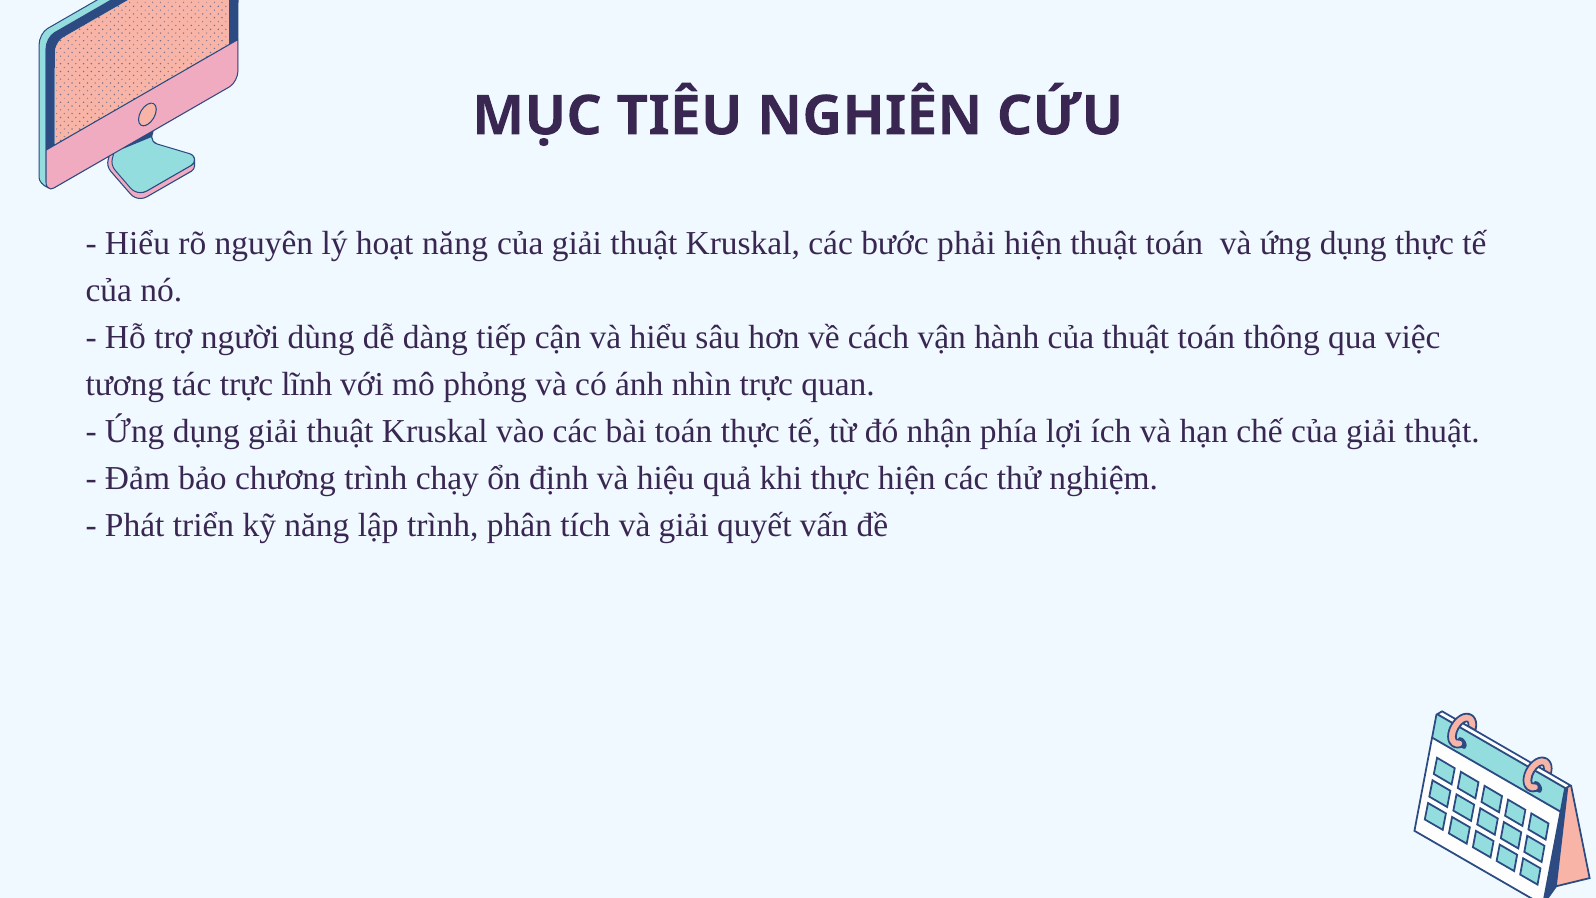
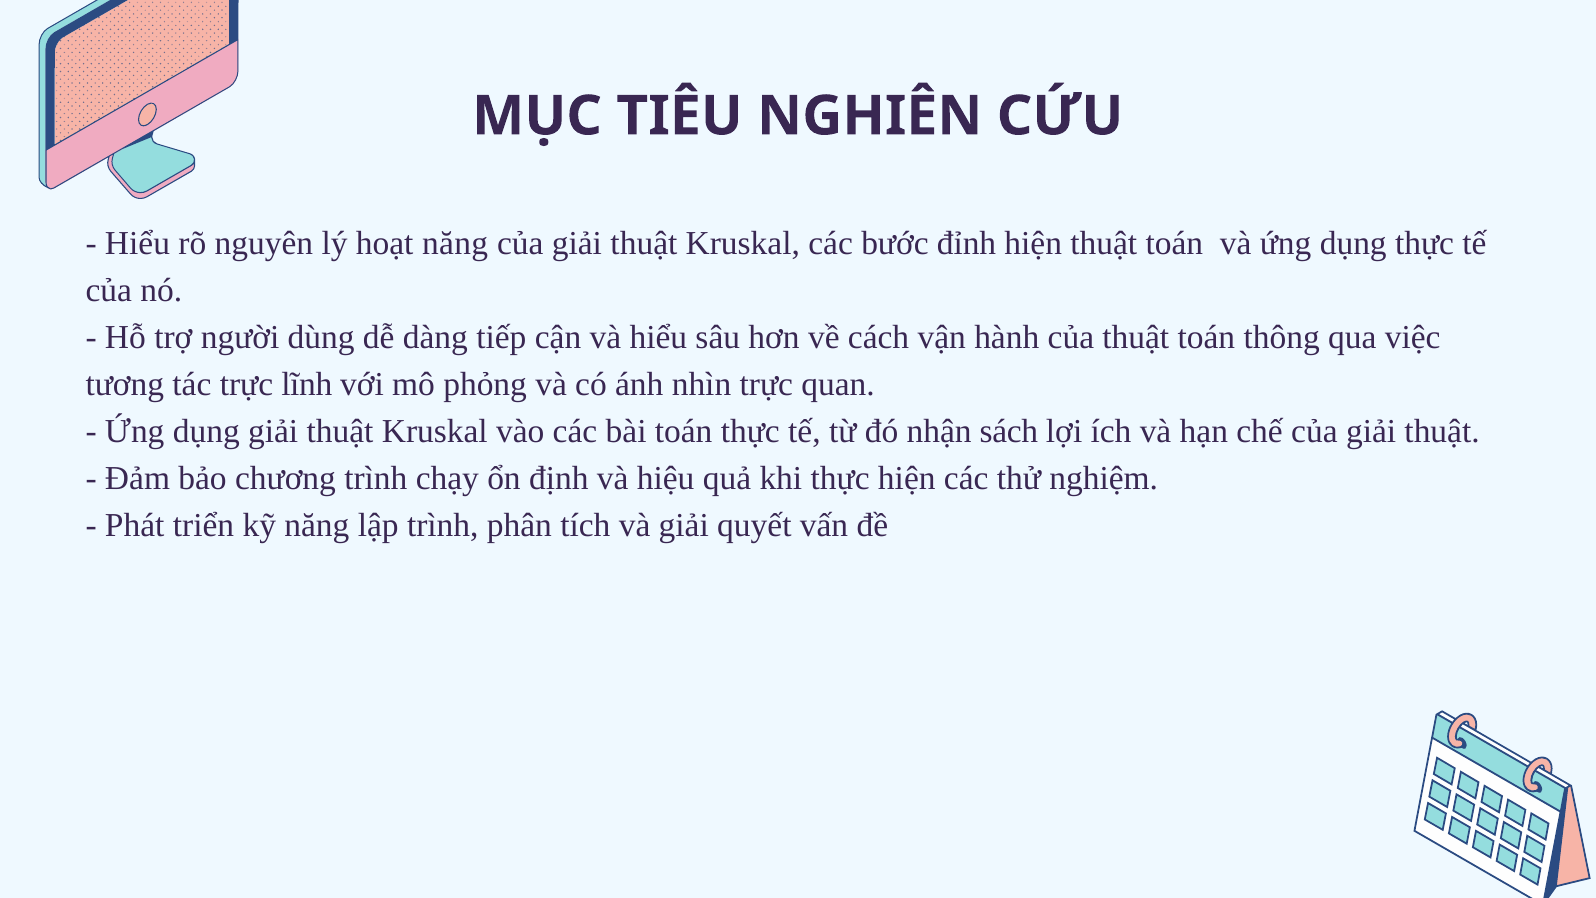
phải: phải -> đỉnh (967, 243)
phía: phía -> sách (1009, 431)
